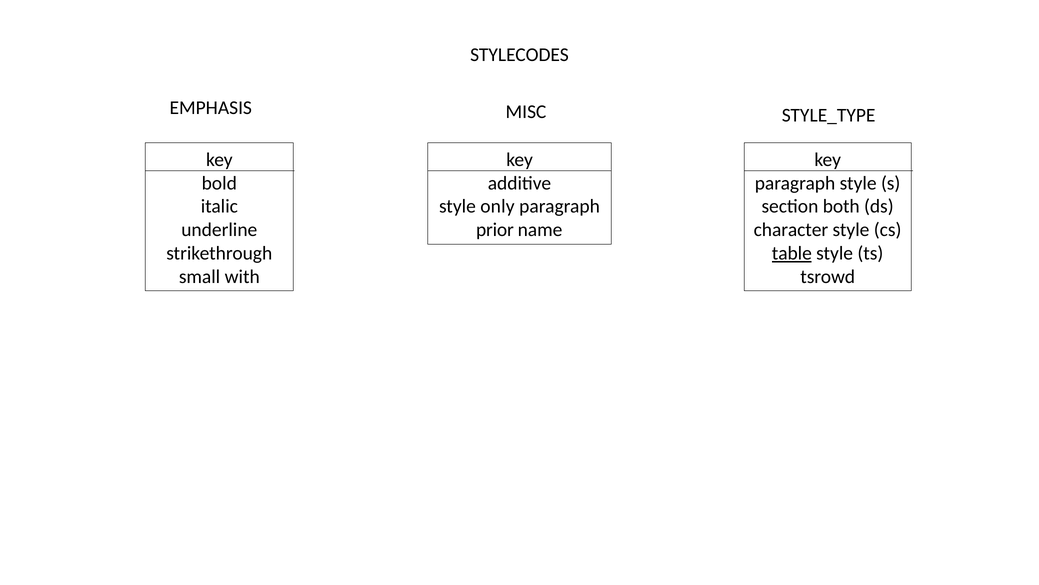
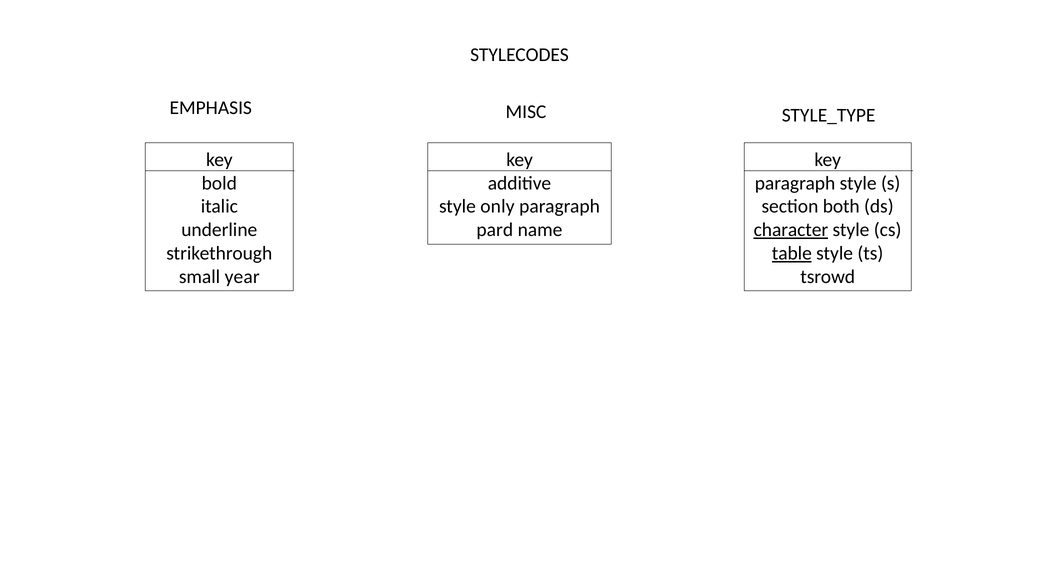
prior: prior -> pard (495, 230)
character underline: none -> present (791, 230)
with: with -> year (242, 276)
